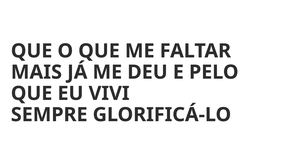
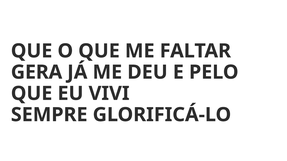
MAIS: MAIS -> GERA (37, 72)
